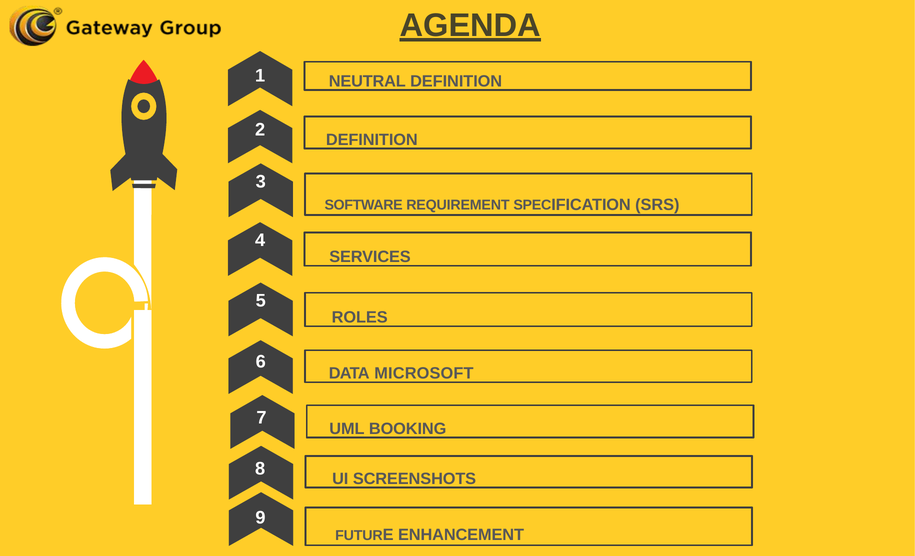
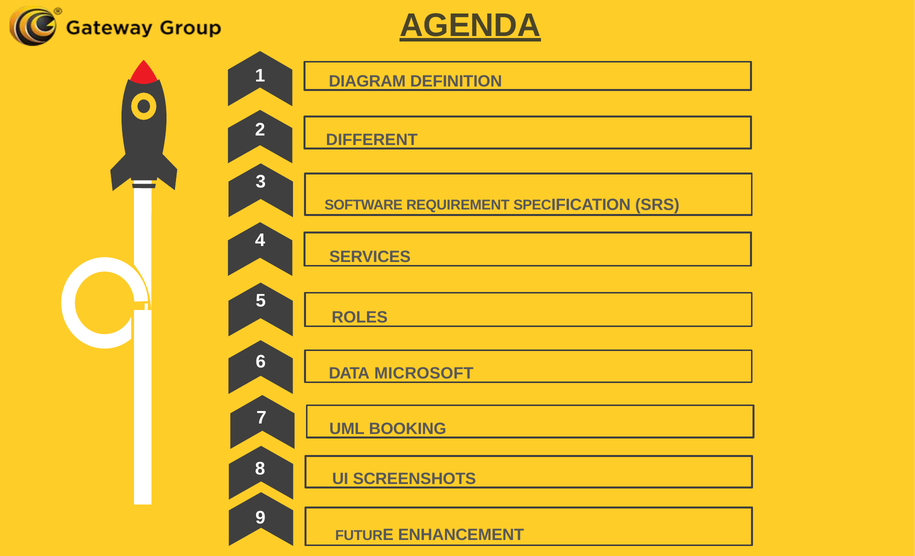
NEUTRAL: NEUTRAL -> DIAGRAM (367, 81)
DEFINITION: DEFINITION -> DIFFERENT (372, 140)
